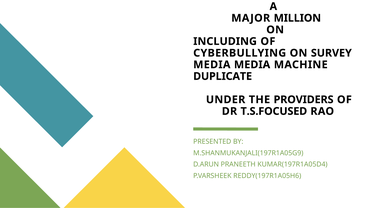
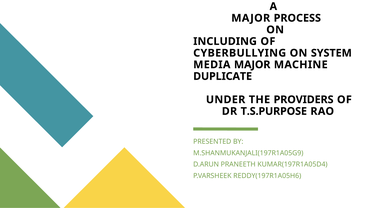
MILLION: MILLION -> PROCESS (297, 18)
SURVEY: SURVEY -> SYSTEM (331, 53)
MEDIA MEDIA: MEDIA -> MAJOR (252, 65)
T.S.FOCUSED: T.S.FOCUSED -> T.S.PURPOSE (274, 111)
